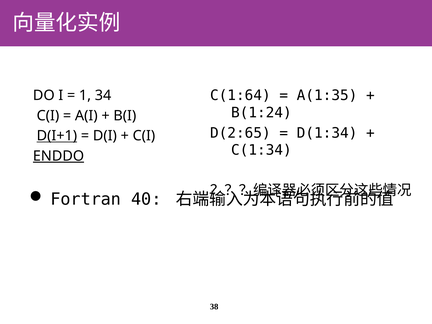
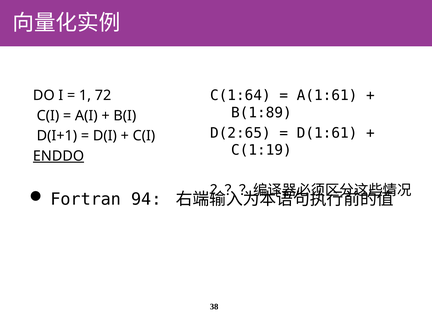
A(1:35: A(1:35 -> A(1:61 (327, 96)
34: 34 -> 72 (103, 96)
B(1:24: B(1:24 -> B(1:89 (261, 113)
D(1:34: D(1:34 -> D(1:61 (327, 133)
D(I+1 underline: present -> none (57, 136)
C(1:34: C(1:34 -> C(1:19 (261, 150)
40: 40 -> 94 (146, 199)
